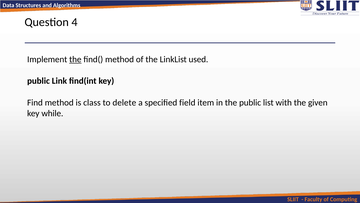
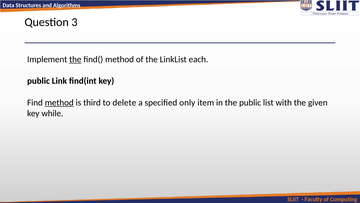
4: 4 -> 3 (75, 22)
used: used -> each (198, 59)
method underline: none -> present (59, 102)
class: class -> third (92, 102)
field: field -> only (187, 102)
